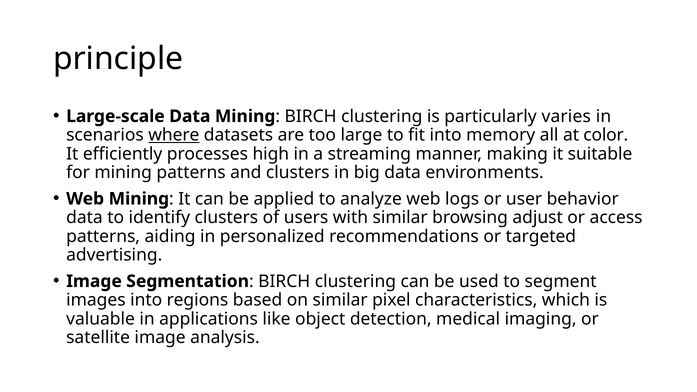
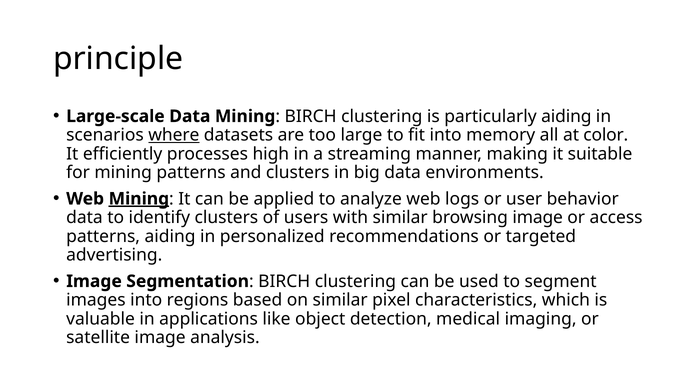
particularly varies: varies -> aiding (566, 116)
Mining underline: none -> present (139, 199)
browsing adjust: adjust -> image (538, 218)
